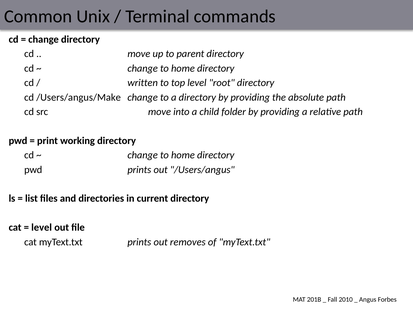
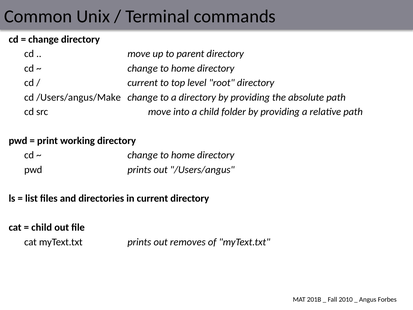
written: written -> current (143, 83)
level: level -> child (42, 227)
